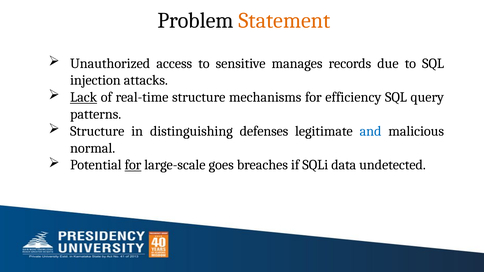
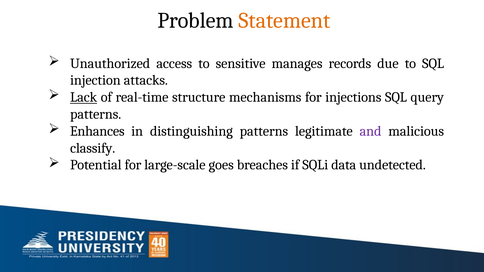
efficiency: efficiency -> injections (353, 97)
Structure: Structure -> Enhances (97, 131)
distinguishing defenses: defenses -> patterns (264, 131)
and colour: blue -> purple (371, 131)
normal: normal -> classify (93, 148)
for underline: present -> none (133, 165)
